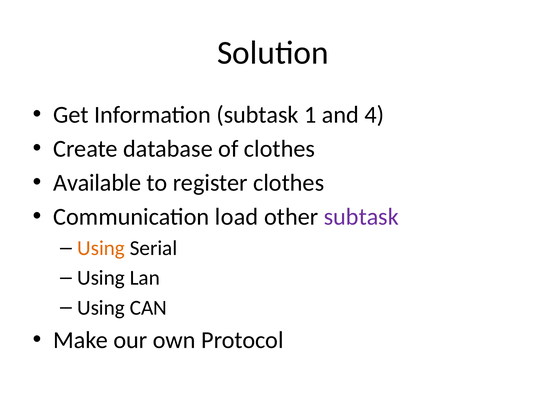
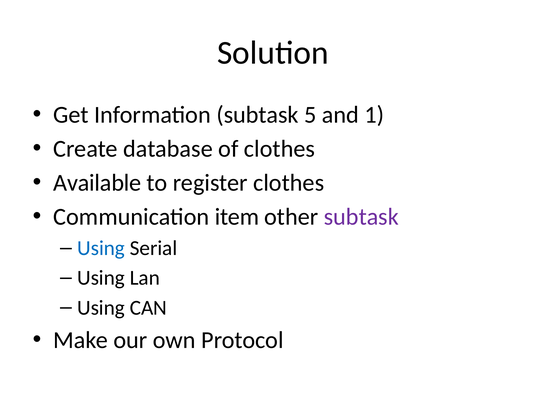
1: 1 -> 5 (310, 115)
4: 4 -> 1 (374, 115)
load: load -> item (237, 216)
Using colour: orange -> blue (101, 248)
